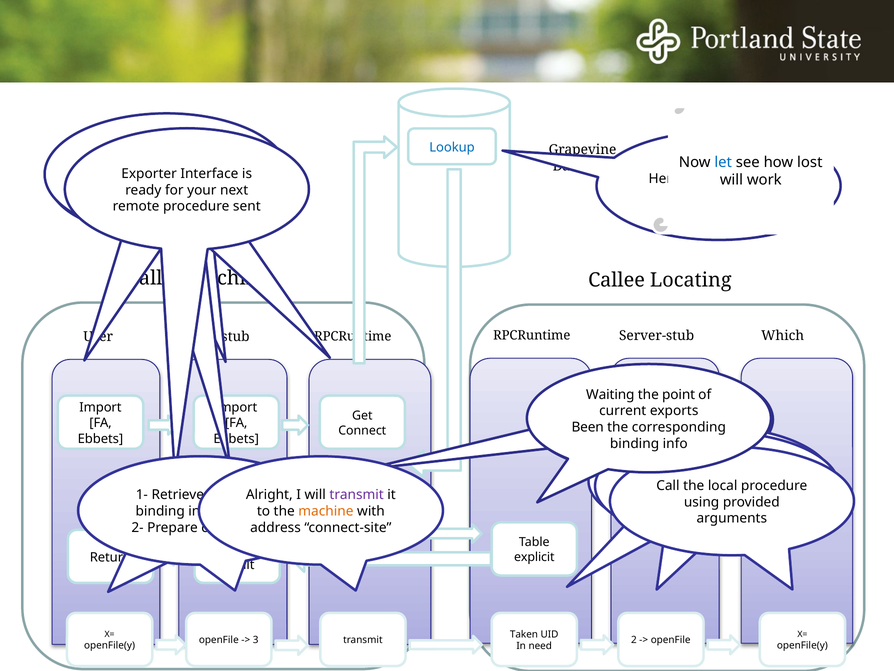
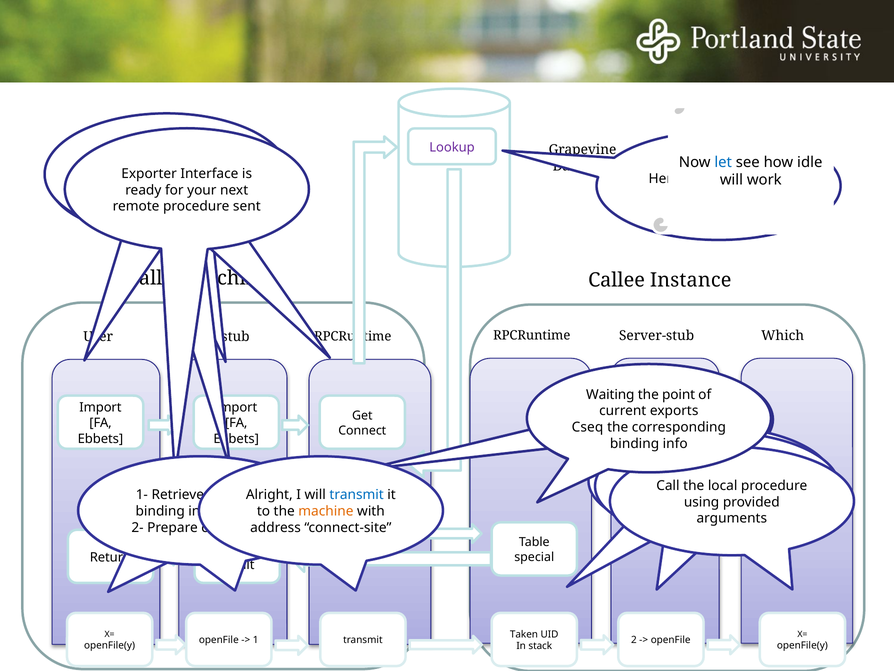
Lookup colour: blue -> purple (452, 147)
lost: lost -> idle (810, 162)
Callee Locating: Locating -> Instance (691, 280)
Been: Been -> Cseq (588, 427)
transmit colour: purple -> blue (357, 495)
explicit: explicit -> special (534, 557)
3: 3 -> 1 (256, 640)
In need: need -> stack (540, 646)
